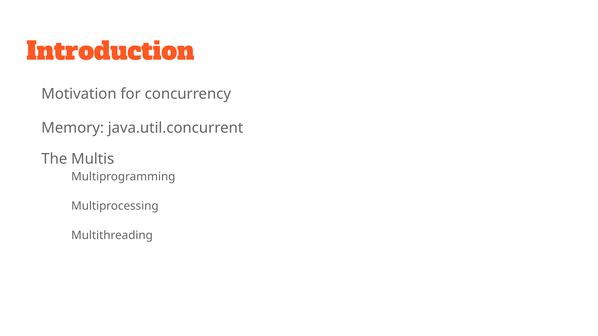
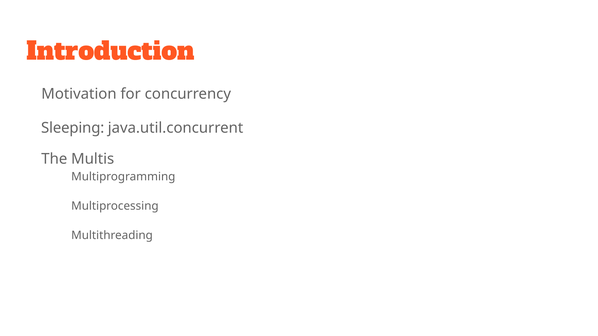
Memory: Memory -> Sleeping (73, 128)
